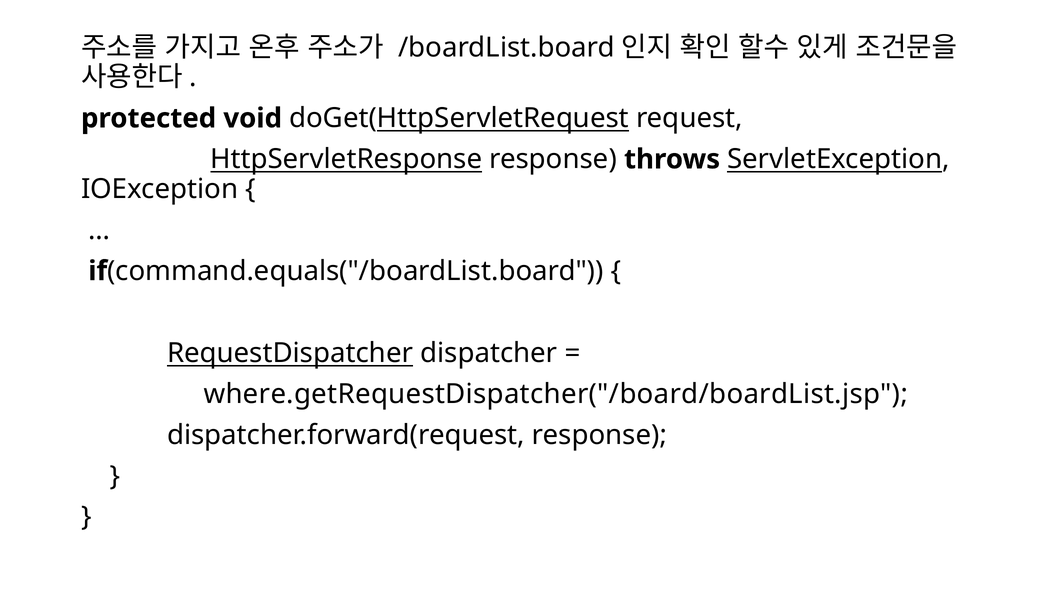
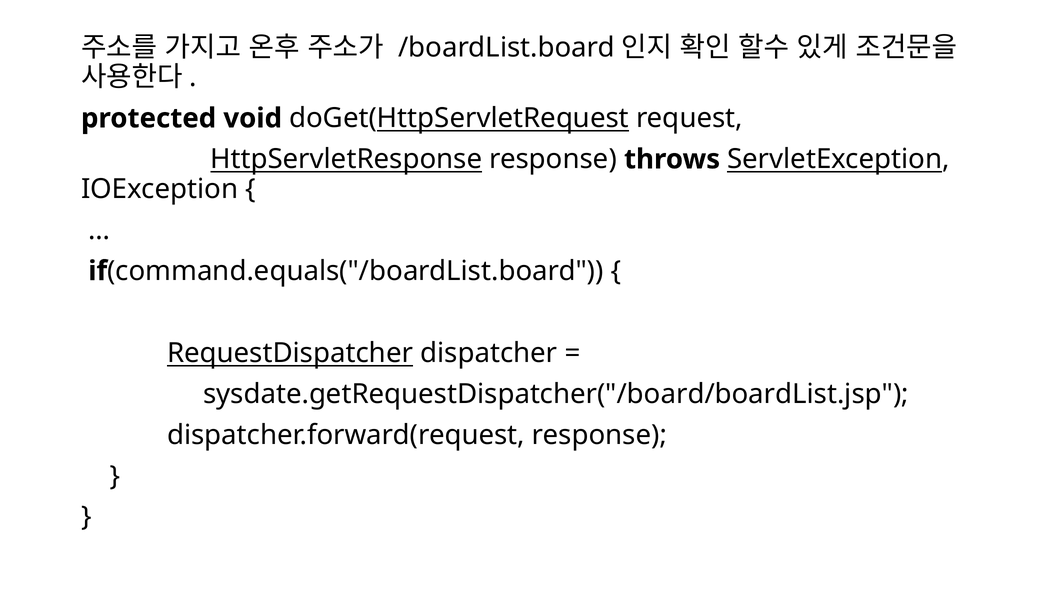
where.getRequestDispatcher("/board/boardList.jsp: where.getRequestDispatcher("/board/boardList.jsp -> sysdate.getRequestDispatcher("/board/boardList.jsp (556, 394)
